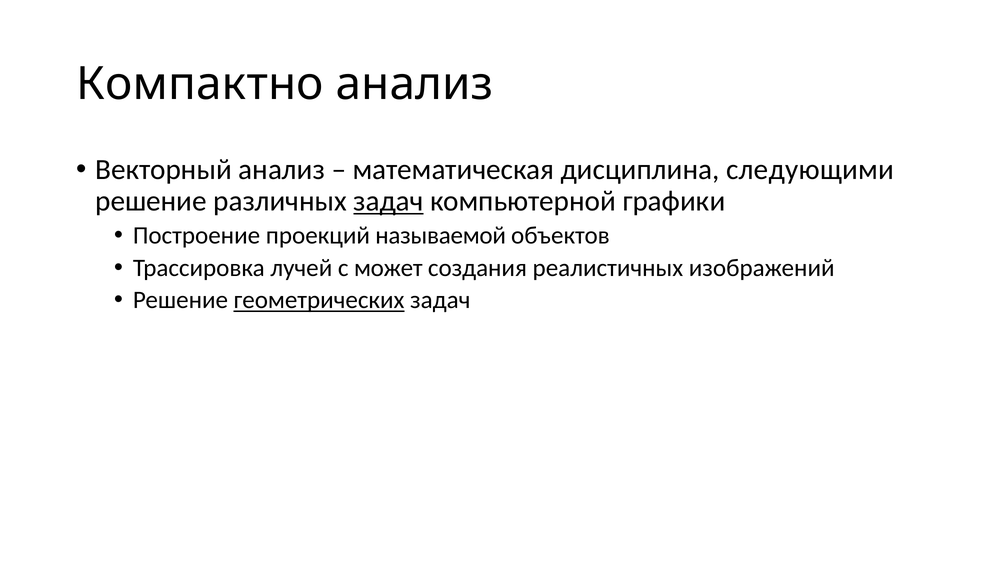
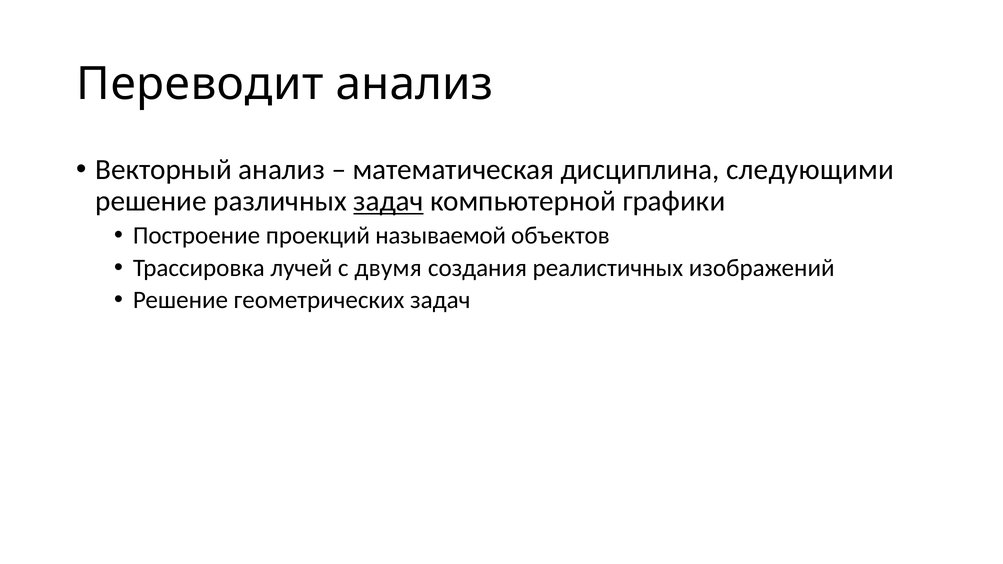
Компактно: Компактно -> Переводит (200, 84)
может: может -> двумя (388, 268)
геометрических underline: present -> none (319, 300)
